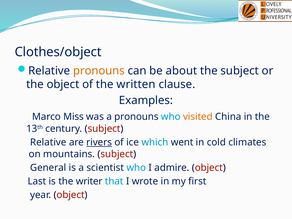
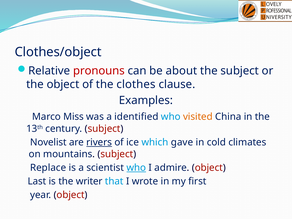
pronouns colour: orange -> red (99, 71)
written: written -> clothes (136, 84)
a pronouns: pronouns -> identified (136, 117)
Relative: Relative -> Novelist (48, 142)
went: went -> gave (182, 142)
General: General -> Replace (48, 168)
who underline: none -> present (136, 168)
